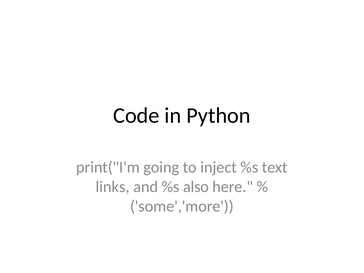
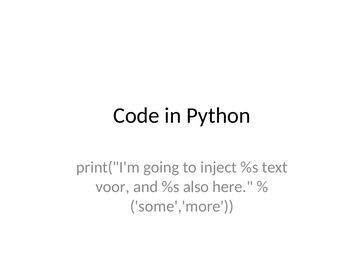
links: links -> voor (113, 187)
